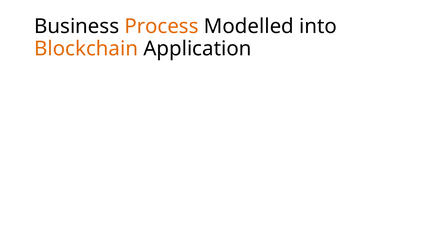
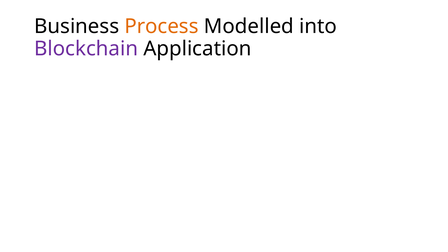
Blockchain colour: orange -> purple (86, 49)
